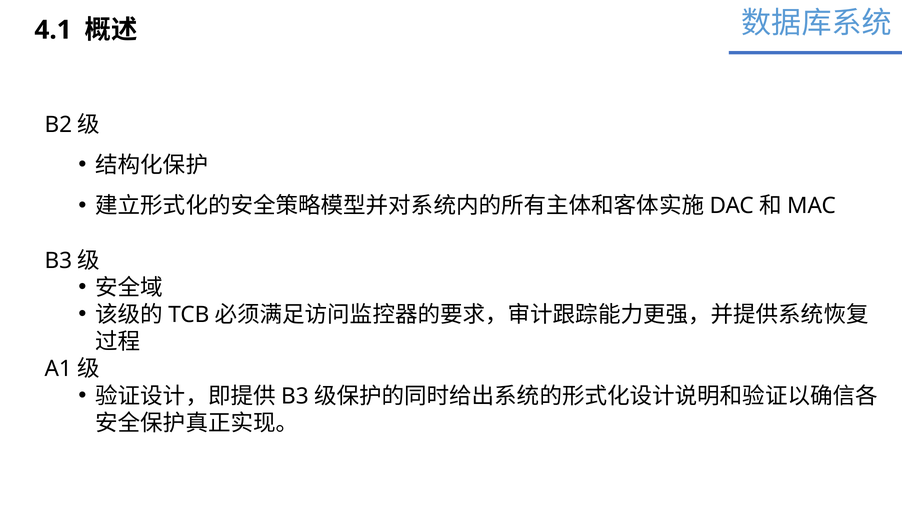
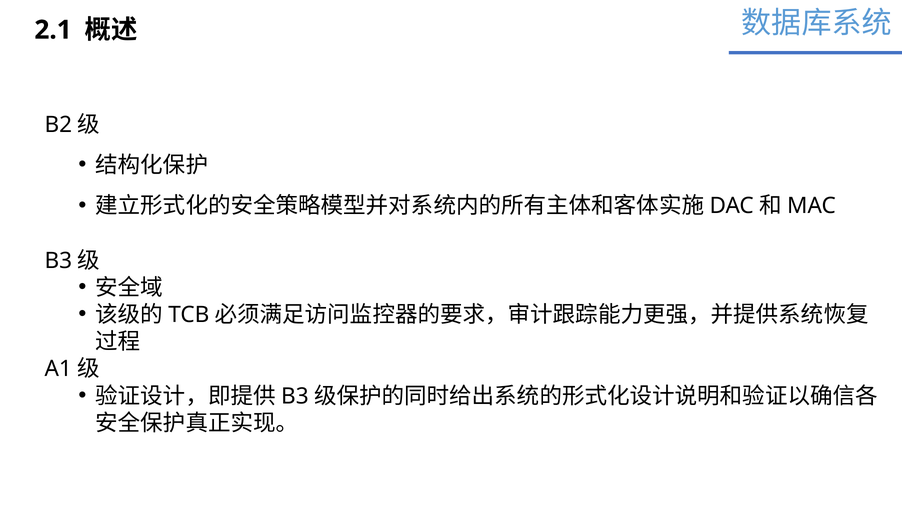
4.1: 4.1 -> 2.1 (53, 30)
